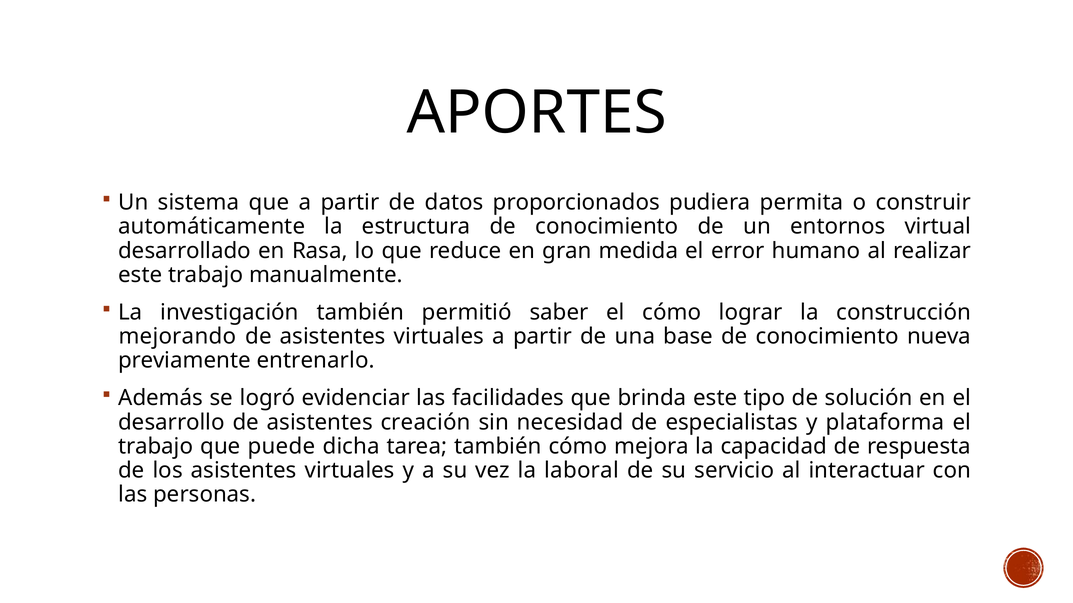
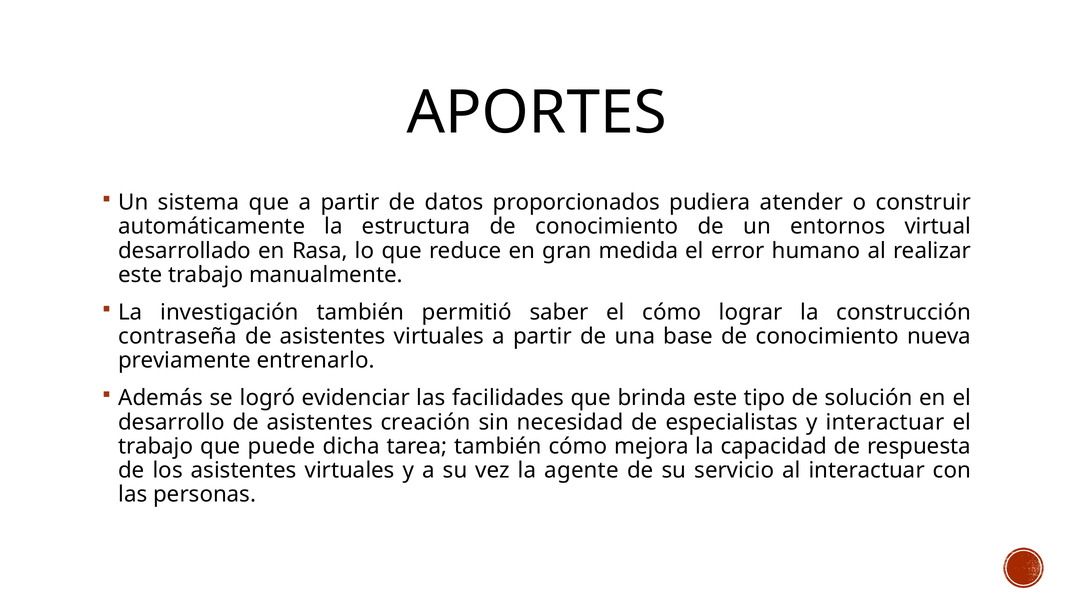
permita: permita -> atender (802, 203)
mejorando: mejorando -> contraseña (178, 337)
y plataforma: plataforma -> interactuar (885, 423)
laboral: laboral -> agente (582, 471)
